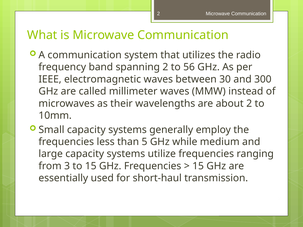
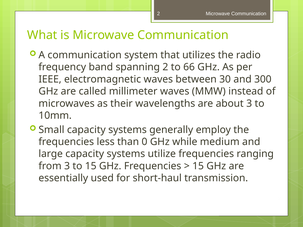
56: 56 -> 66 (189, 67)
about 2: 2 -> 3 (249, 104)
5: 5 -> 0 (145, 142)
